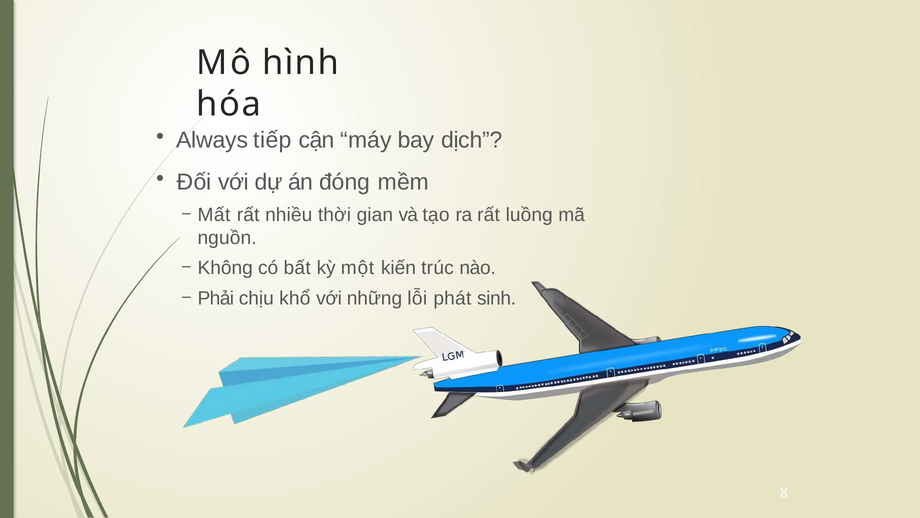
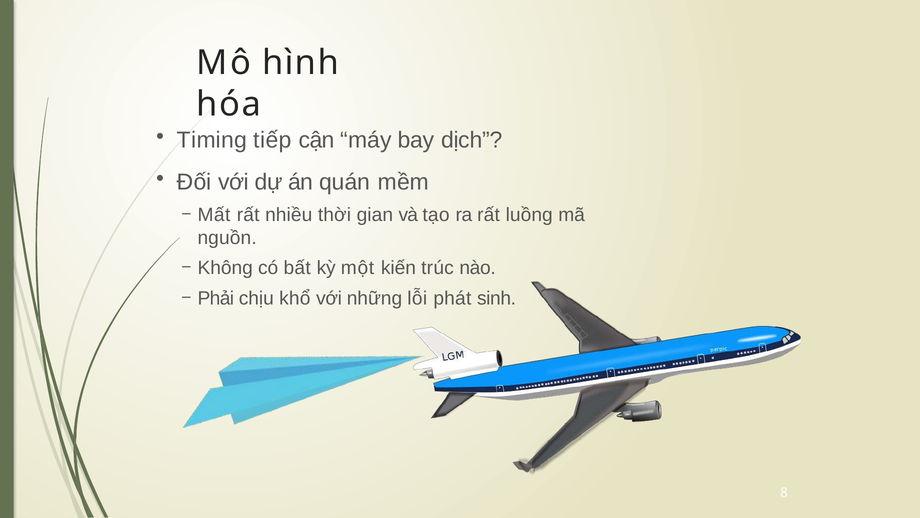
Always: Always -> Timing (212, 140)
đóng: đóng -> quán (345, 182)
